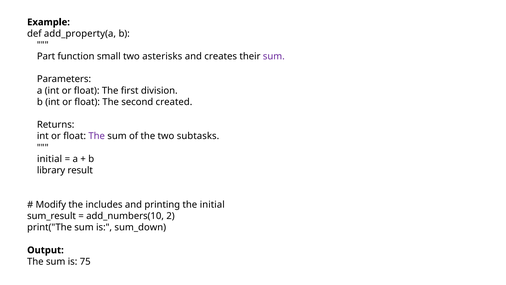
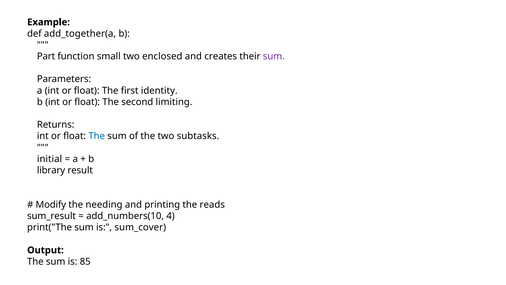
add_property(a: add_property(a -> add_together(a (80, 34)
asterisks: asterisks -> enclosed (162, 56)
division: division -> identity (159, 90)
created: created -> limiting (174, 102)
The colour: purple -> blue (97, 136)
includes: includes -> needing (104, 204)
the initial: initial -> reads (212, 204)
2: 2 -> 4 (170, 216)
sum_down: sum_down -> sum_cover (140, 227)
75: 75 -> 85 (85, 261)
